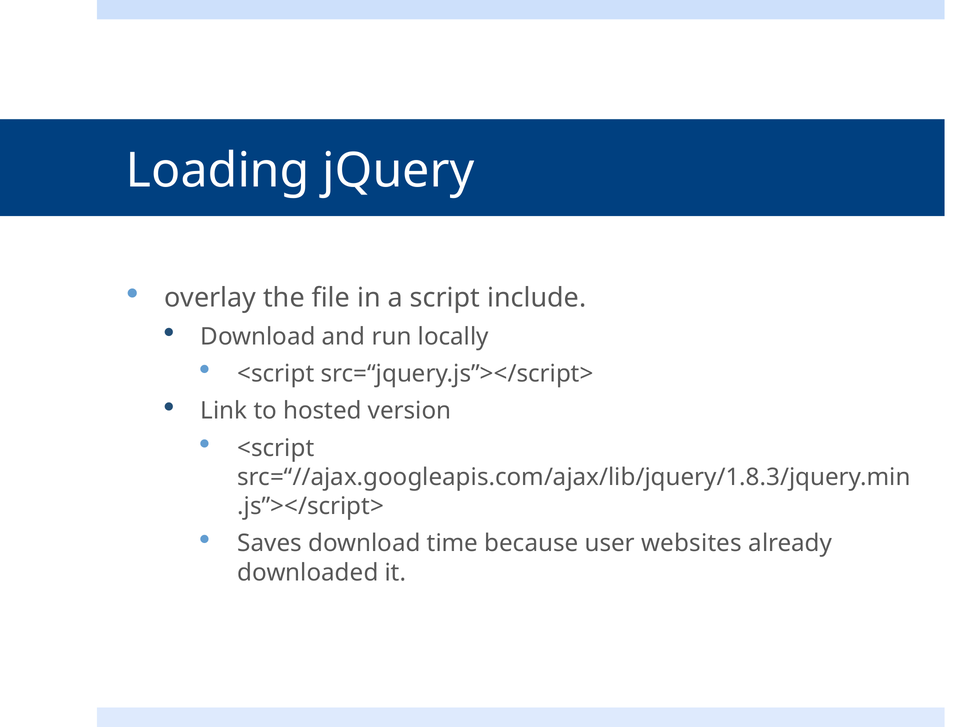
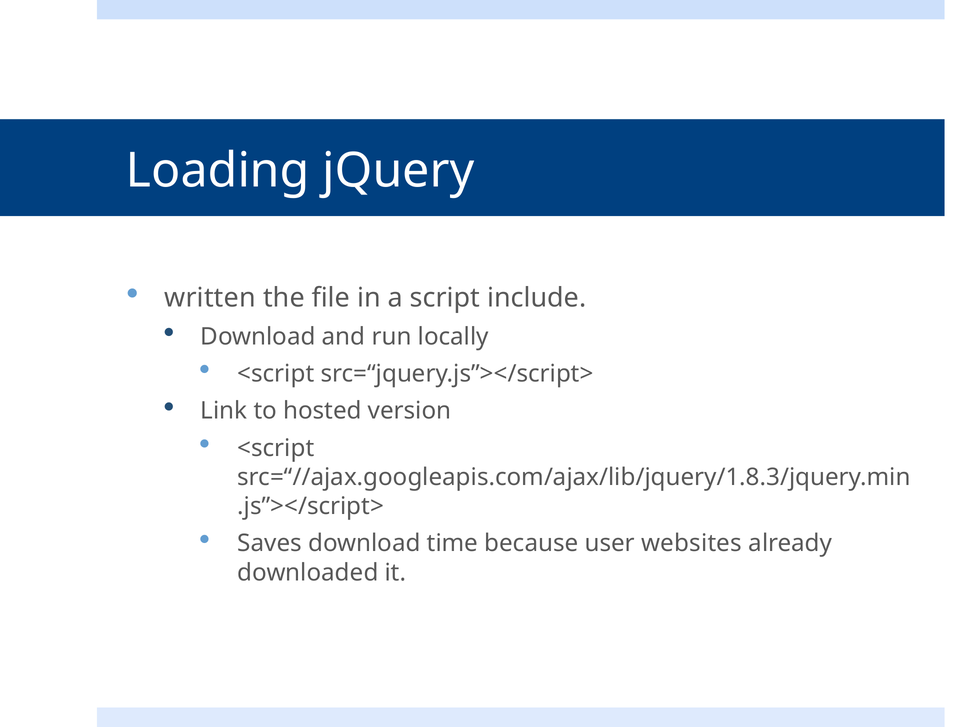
overlay: overlay -> written (210, 298)
